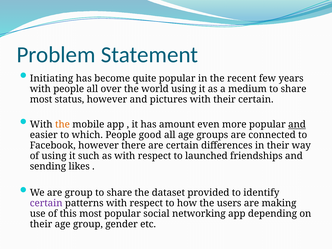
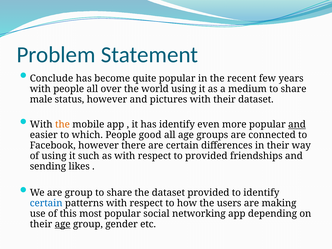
Initiating: Initiating -> Conclude (52, 78)
most: most -> male (41, 99)
their certain: certain -> dataset (256, 99)
has amount: amount -> identify (177, 125)
to launched: launched -> provided (206, 156)
certain colour: purple -> blue (46, 203)
age underline: none -> present (63, 224)
